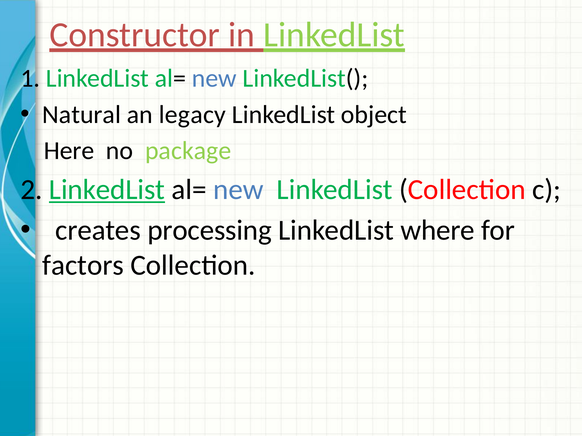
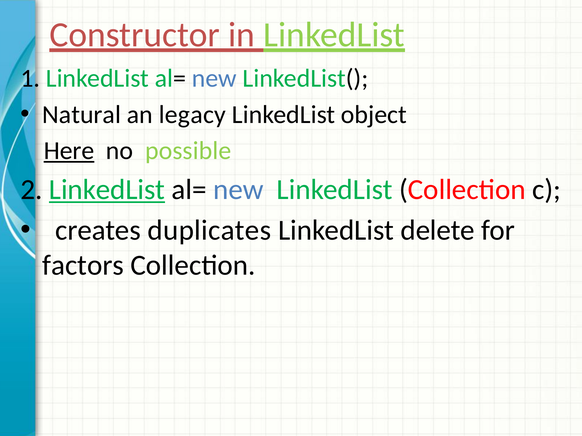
Here underline: none -> present (69, 151)
package: package -> possible (188, 151)
processing: processing -> duplicates (209, 231)
where: where -> delete (438, 231)
